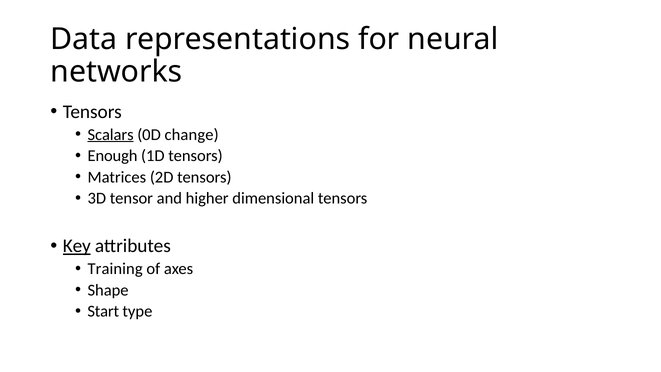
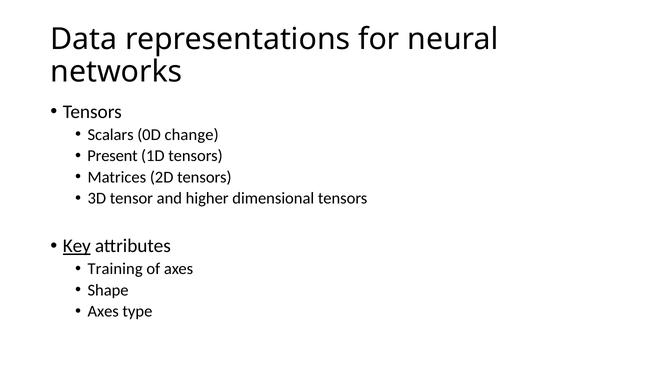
Scalars underline: present -> none (111, 135)
Enough: Enough -> Present (113, 156)
Start: Start -> Axes (103, 311)
